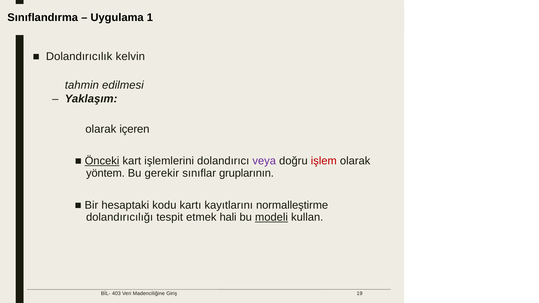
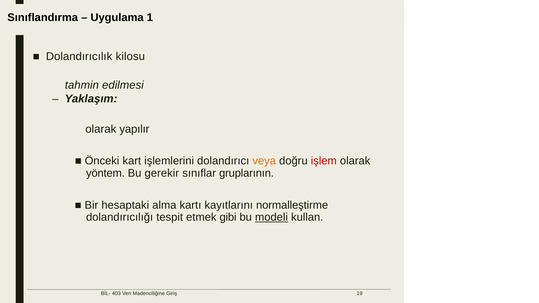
kelvin: kelvin -> kilosu (130, 57)
içeren: içeren -> yapılır (134, 129)
Önceki underline: present -> none (102, 161)
veya colour: purple -> orange (264, 161)
kodu: kodu -> alma (164, 205)
hali: hali -> gibi (228, 217)
